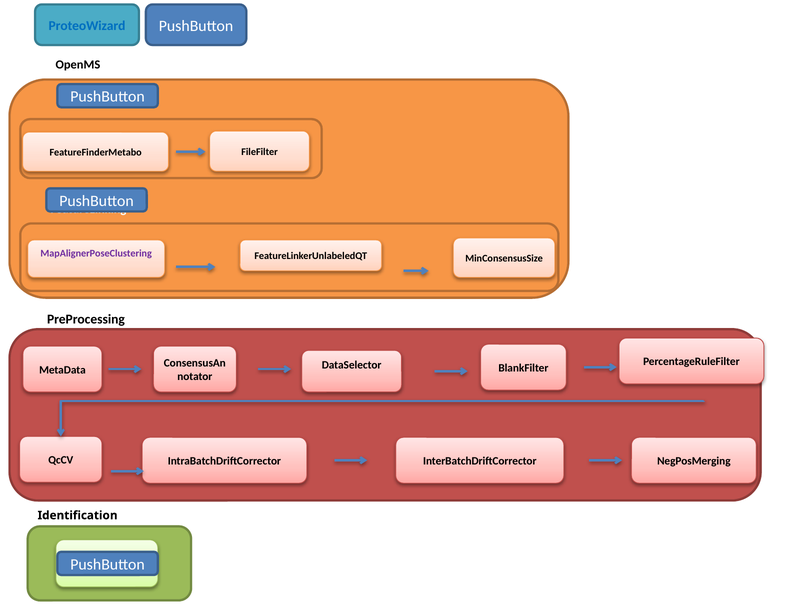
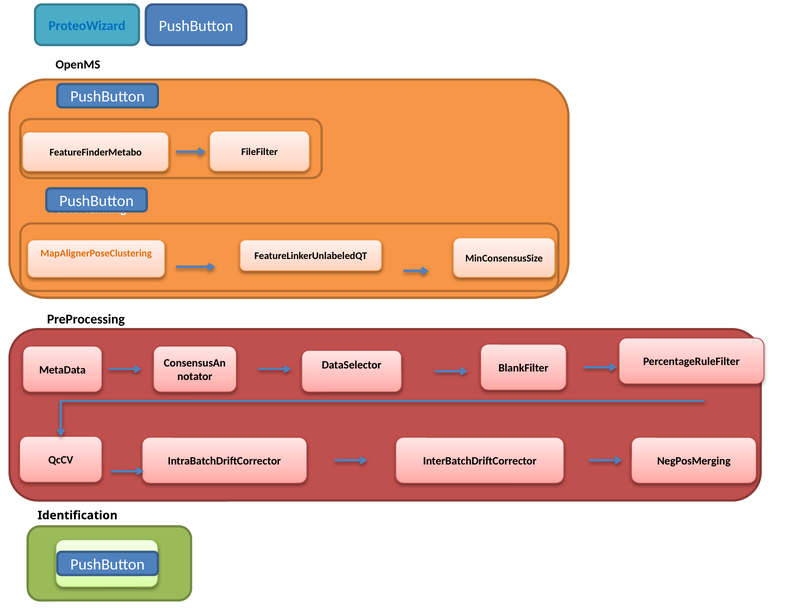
MapAlignerPoseClustering colour: purple -> orange (96, 253)
